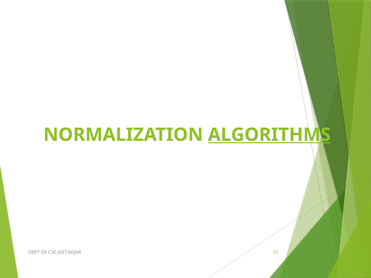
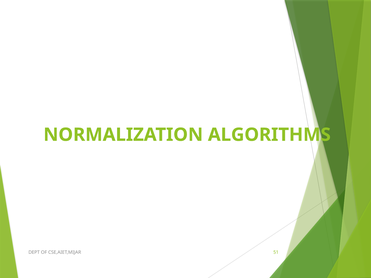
ALGORITHMS underline: present -> none (269, 135)
